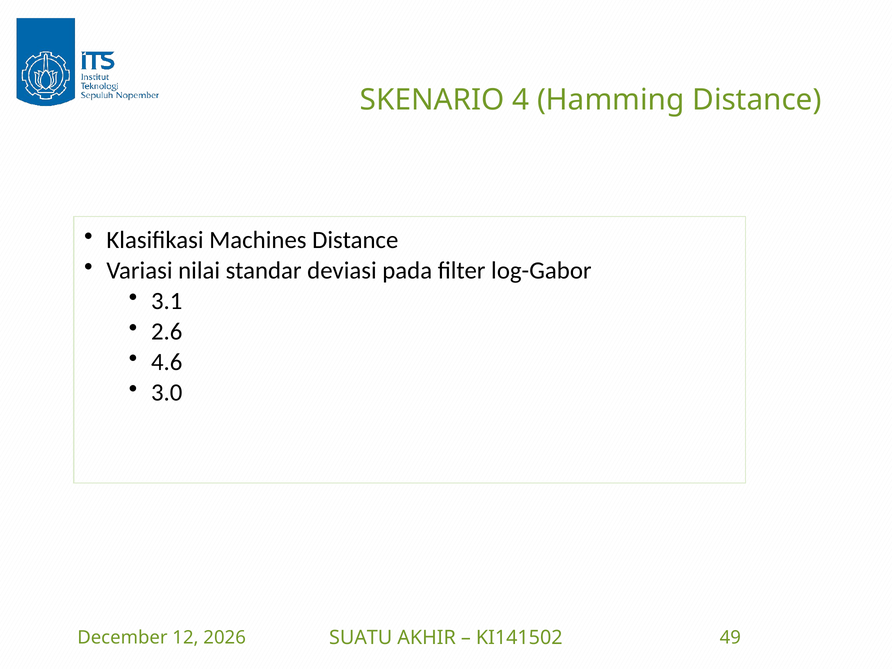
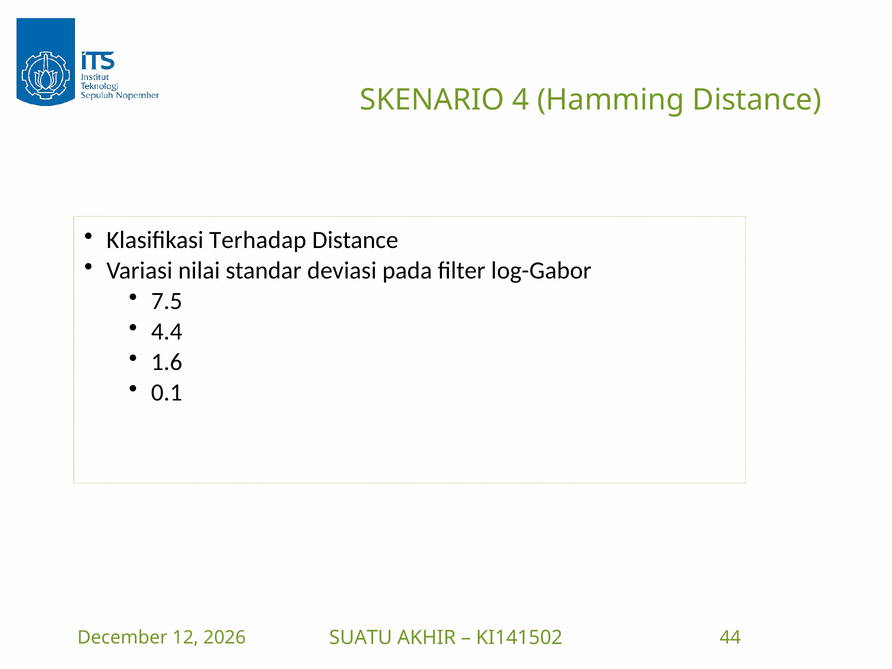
Machines: Machines -> Terhadap (258, 240)
3.1: 3.1 -> 7.5 (167, 301)
2.6: 2.6 -> 4.4 (167, 332)
4.6: 4.6 -> 1.6 (167, 362)
3.0: 3.0 -> 0.1 (167, 393)
49: 49 -> 44 (730, 638)
